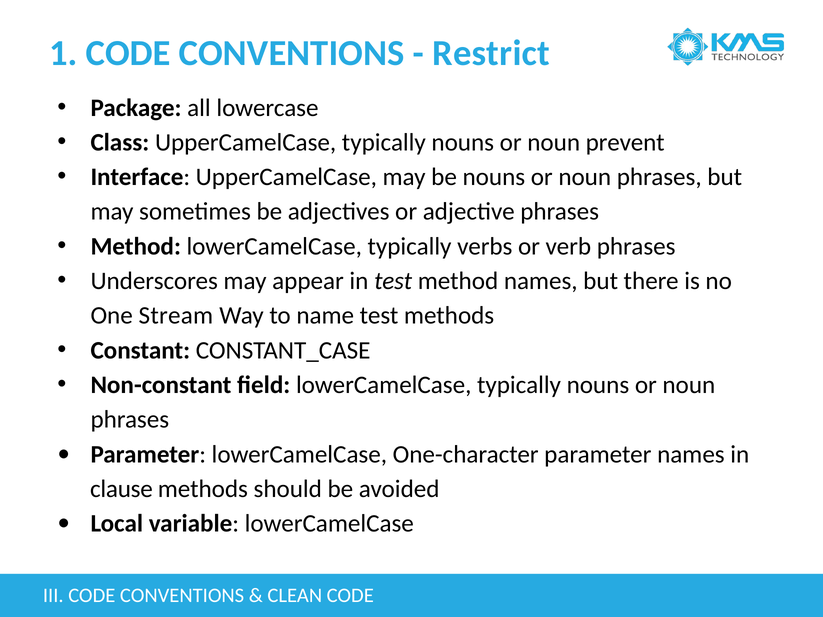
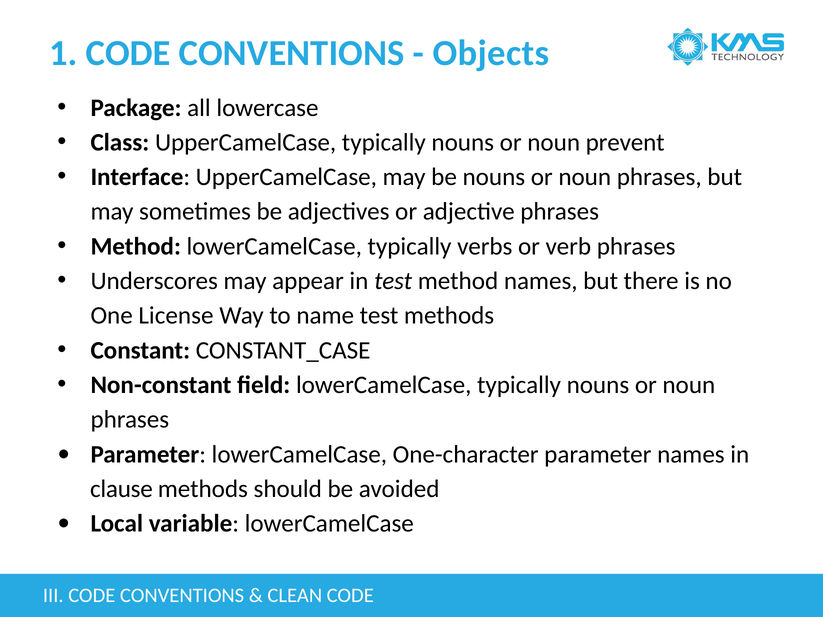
Restrict: Restrict -> Objects (491, 53)
Stream: Stream -> License (176, 316)
